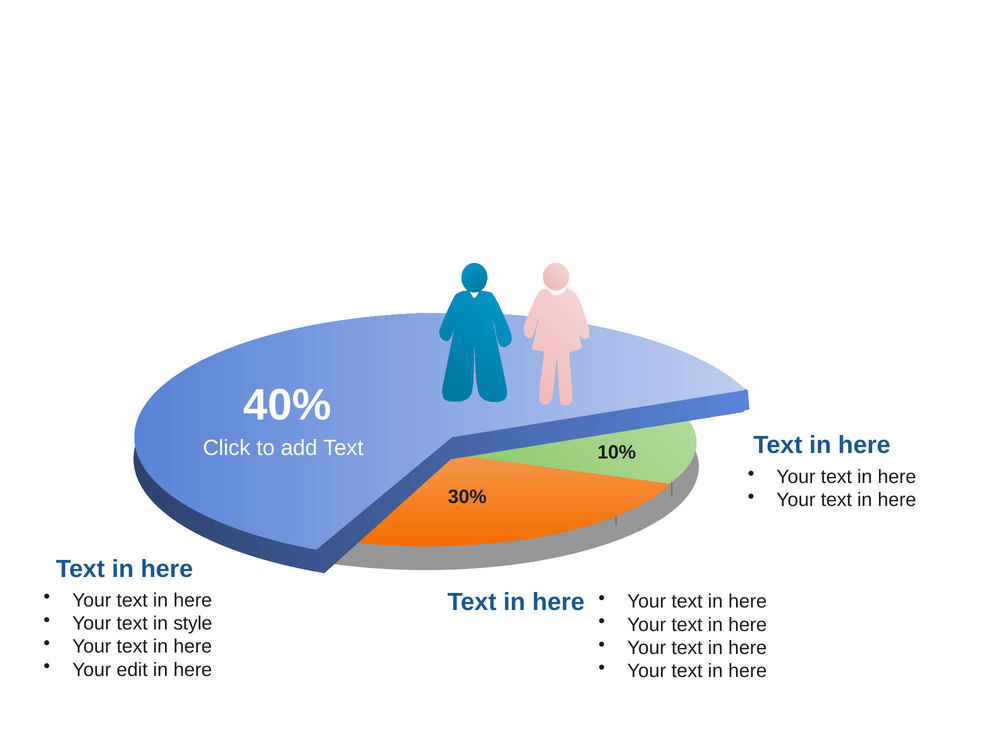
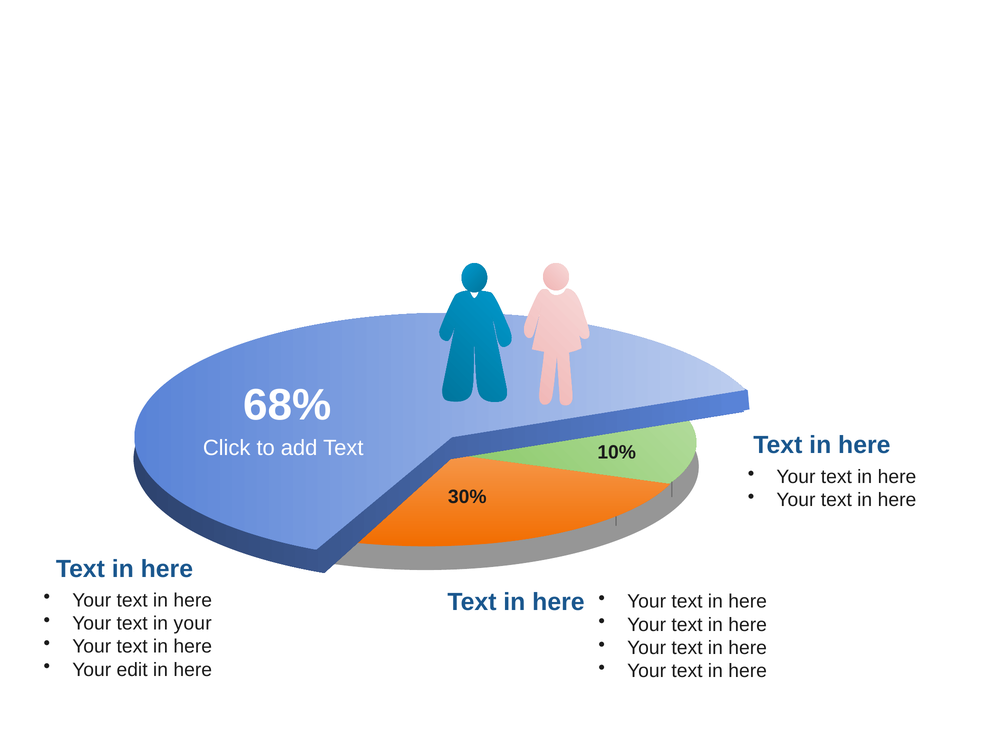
40%: 40% -> 68% (287, 405)
in style: style -> your (193, 623)
